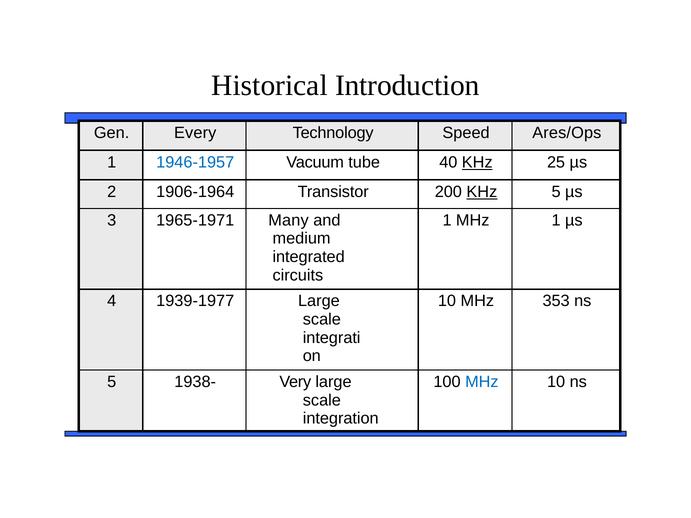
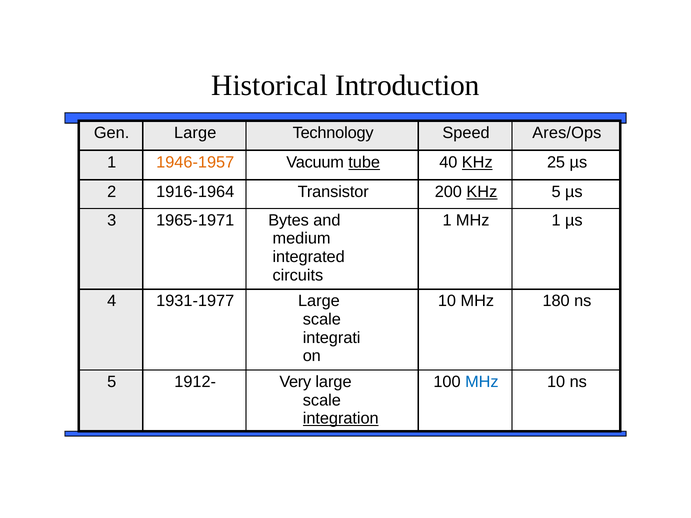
Gen Every: Every -> Large (195, 133)
1946-1957 colour: blue -> orange (195, 162)
tube underline: none -> present (364, 162)
1906-1964: 1906-1964 -> 1916-1964 (195, 192)
Many: Many -> Bytes (289, 220)
1939-1977: 1939-1977 -> 1931-1977 (195, 301)
353: 353 -> 180 (556, 301)
1938-: 1938- -> 1912- (195, 382)
integration underline: none -> present (341, 419)
